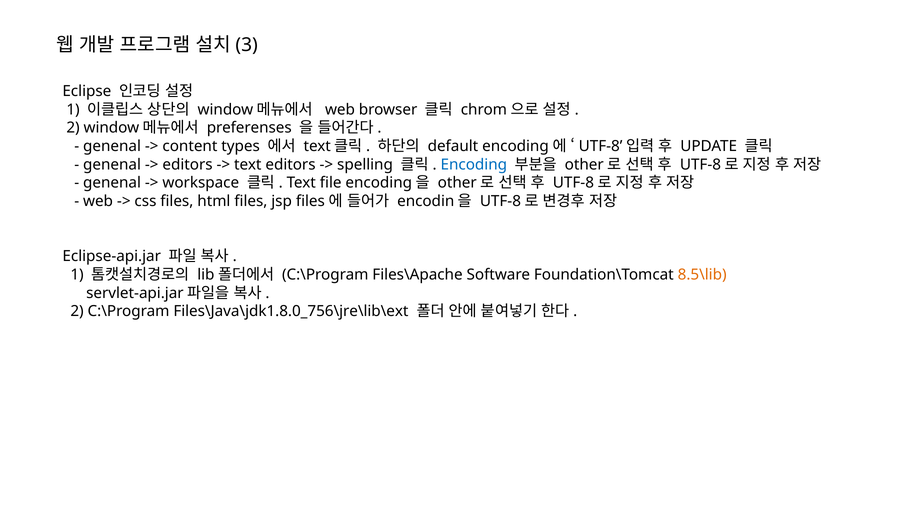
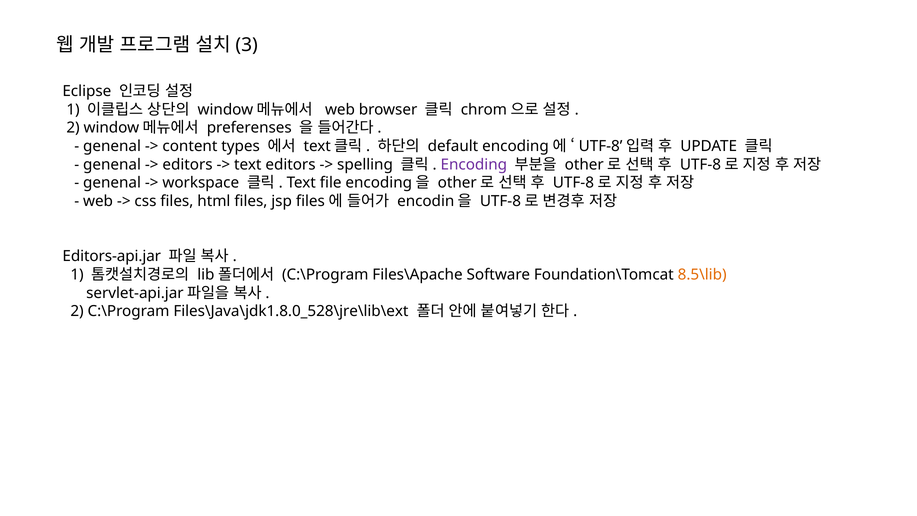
Encoding colour: blue -> purple (474, 165)
Eclipse-api.jar: Eclipse-api.jar -> Editors-api.jar (112, 256)
Files\Java\jdk1.8.0_756\jre\lib\ext: Files\Java\jdk1.8.0_756\jre\lib\ext -> Files\Java\jdk1.8.0_528\jre\lib\ext (291, 311)
